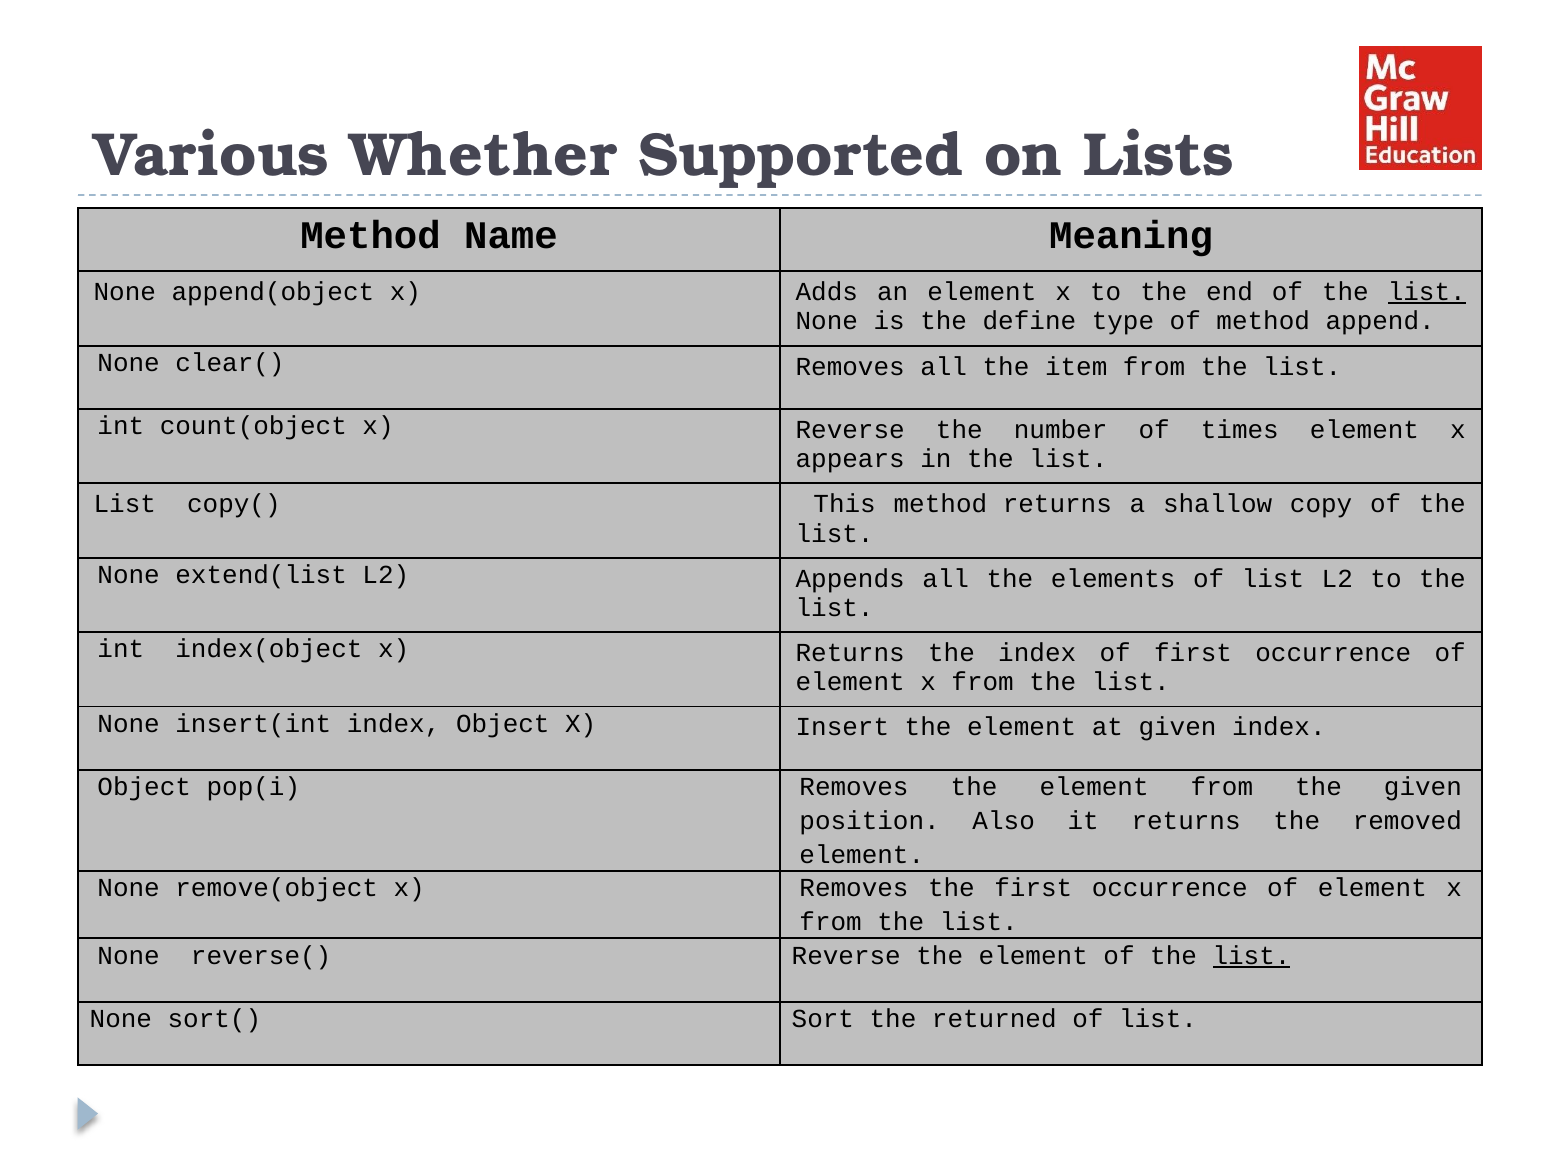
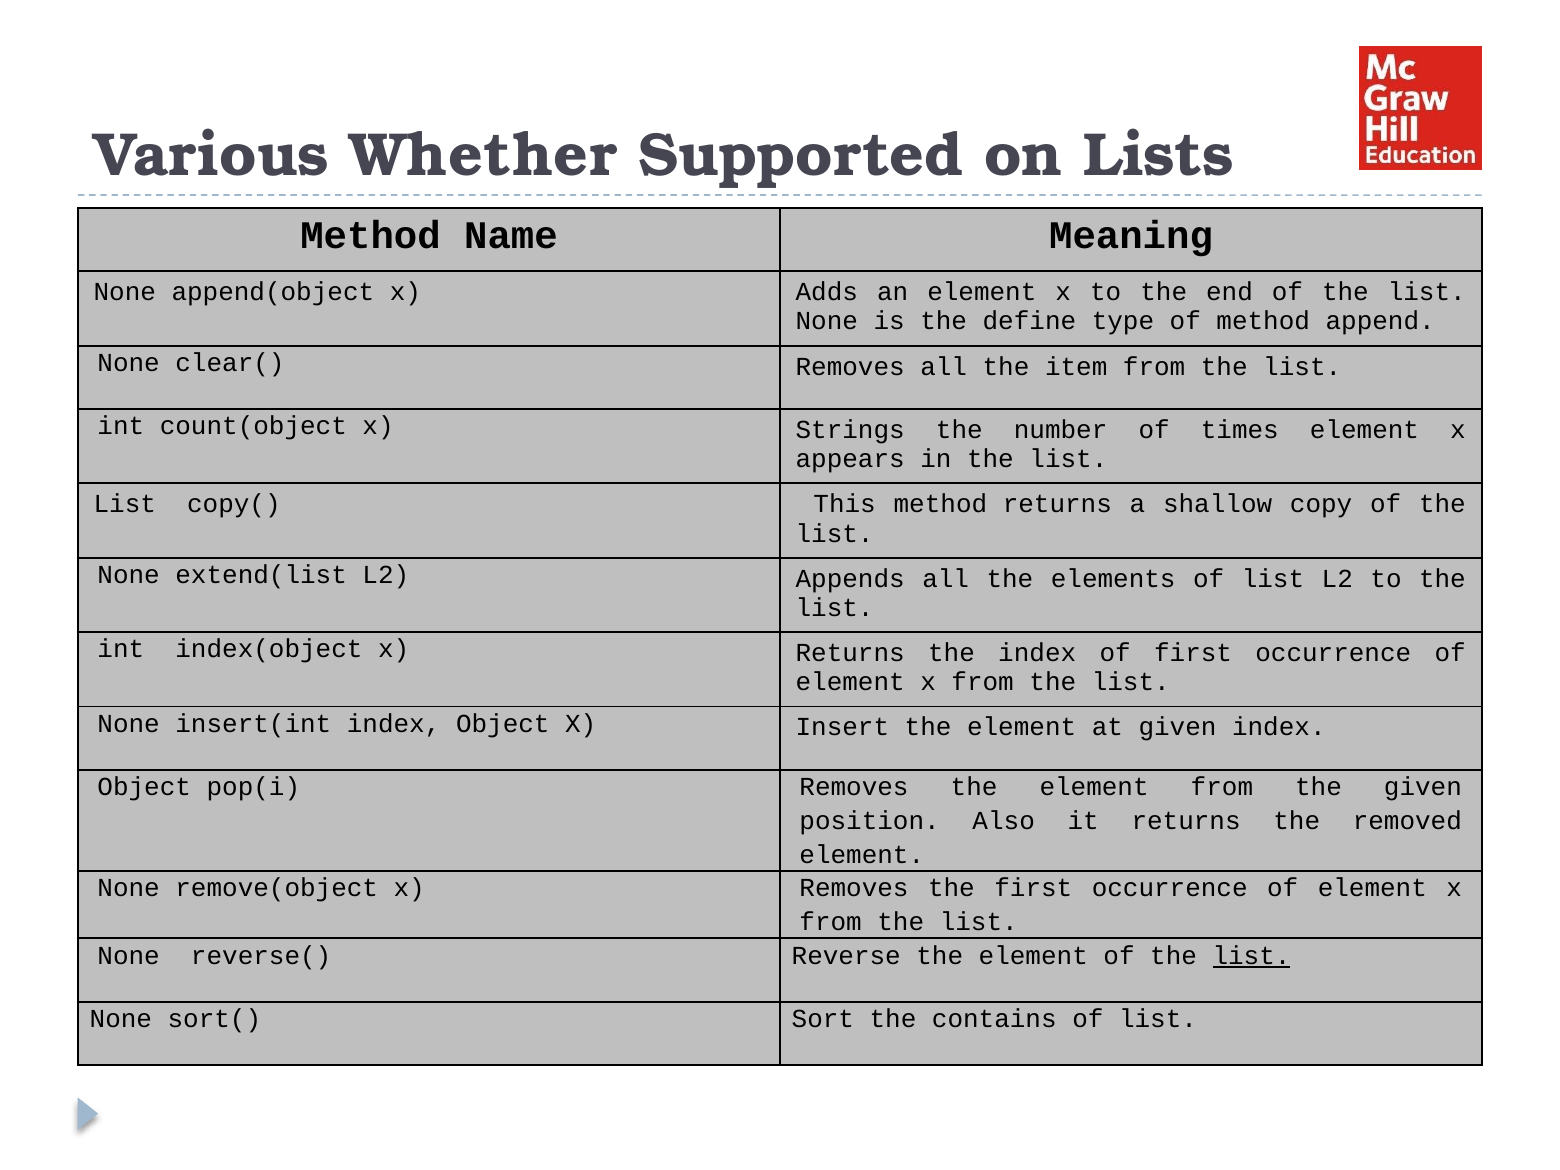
list underline: present -> none (1427, 292)
x Reverse: Reverse -> Strings (850, 430)
returned: returned -> contains (994, 1019)
